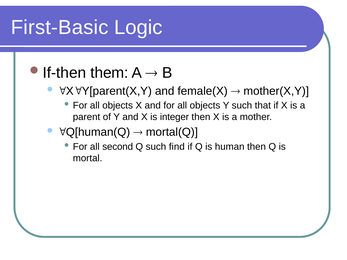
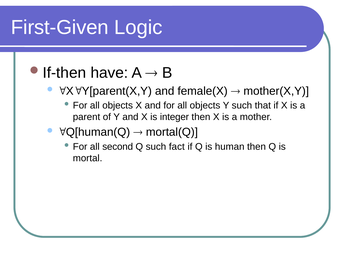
First-Basic: First-Basic -> First-Given (60, 27)
them: them -> have (109, 73)
find: find -> fact (177, 147)
